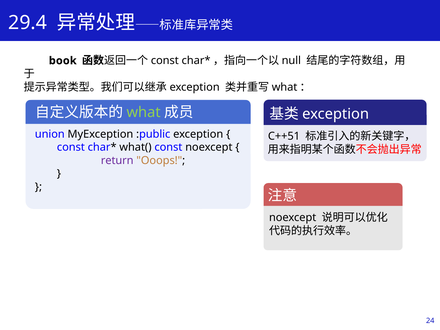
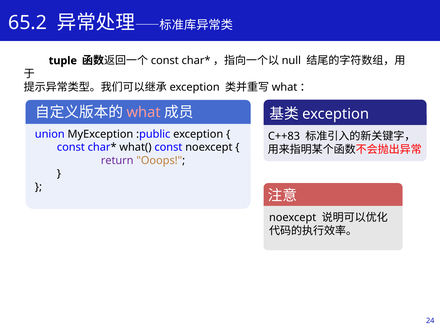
29.4: 29.4 -> 65.2 (28, 23)
book: book -> tuple (63, 61)
what colour: light green -> pink (144, 112)
C++51: C++51 -> C++83 (284, 136)
